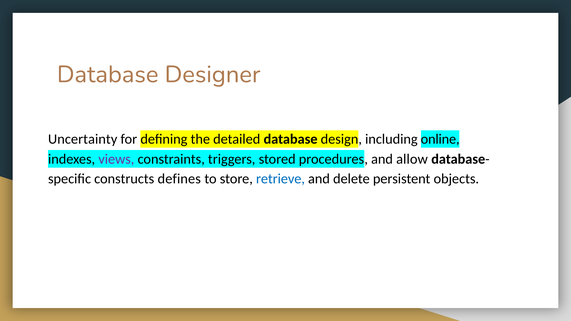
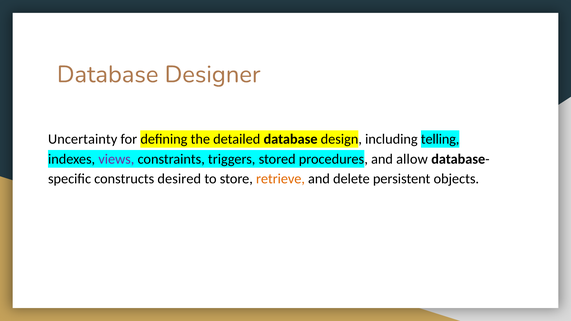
online: online -> telling (440, 139)
defines: defines -> desired (179, 179)
retrieve colour: blue -> orange (280, 179)
